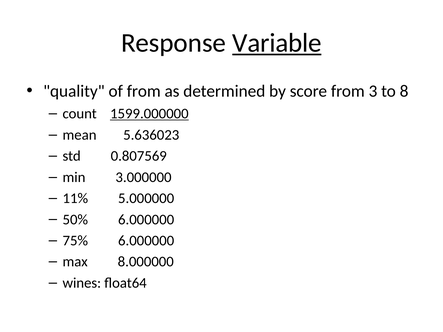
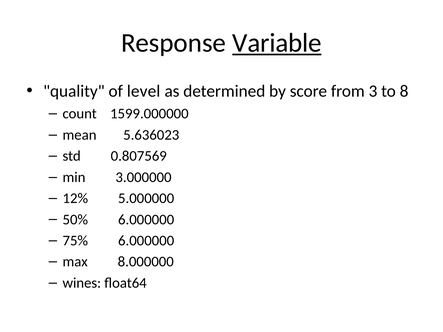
of from: from -> level (144, 91)
1599.000000 underline: present -> none (149, 114)
11%: 11% -> 12% (75, 198)
